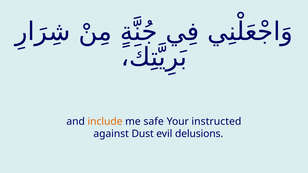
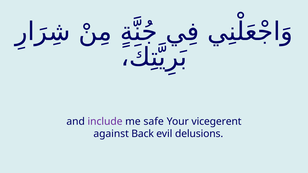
include colour: orange -> purple (105, 122)
instructed: instructed -> vicegerent (217, 122)
Dust: Dust -> Back (143, 134)
